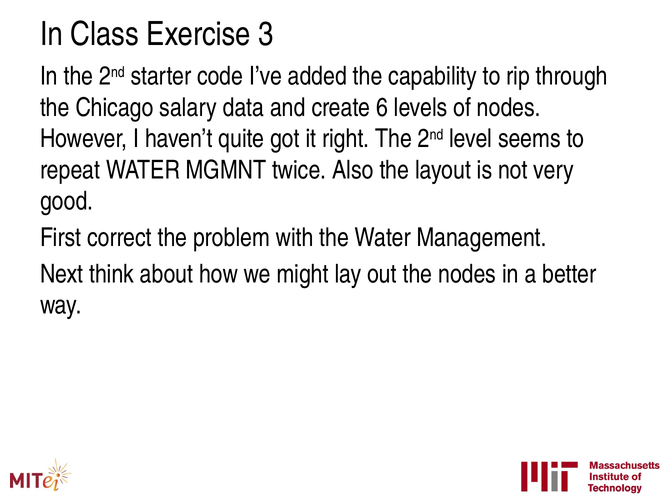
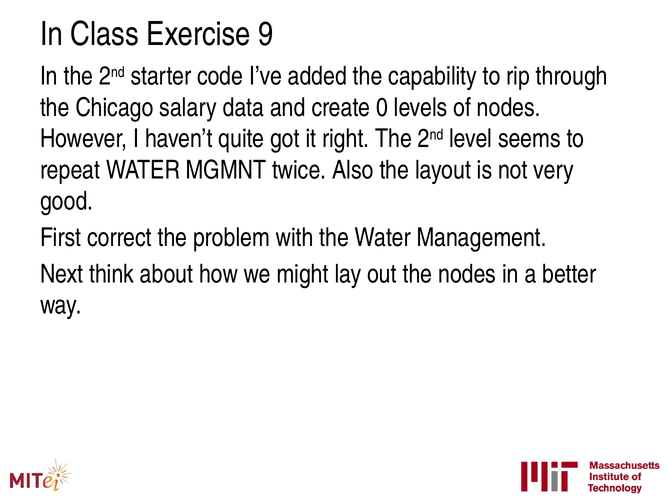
3: 3 -> 9 (266, 34)
6: 6 -> 0 (382, 108)
